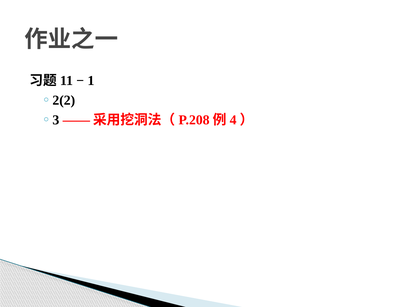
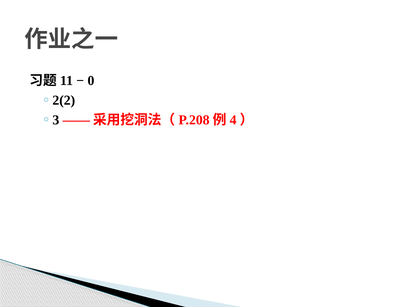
1: 1 -> 0 (91, 81)
